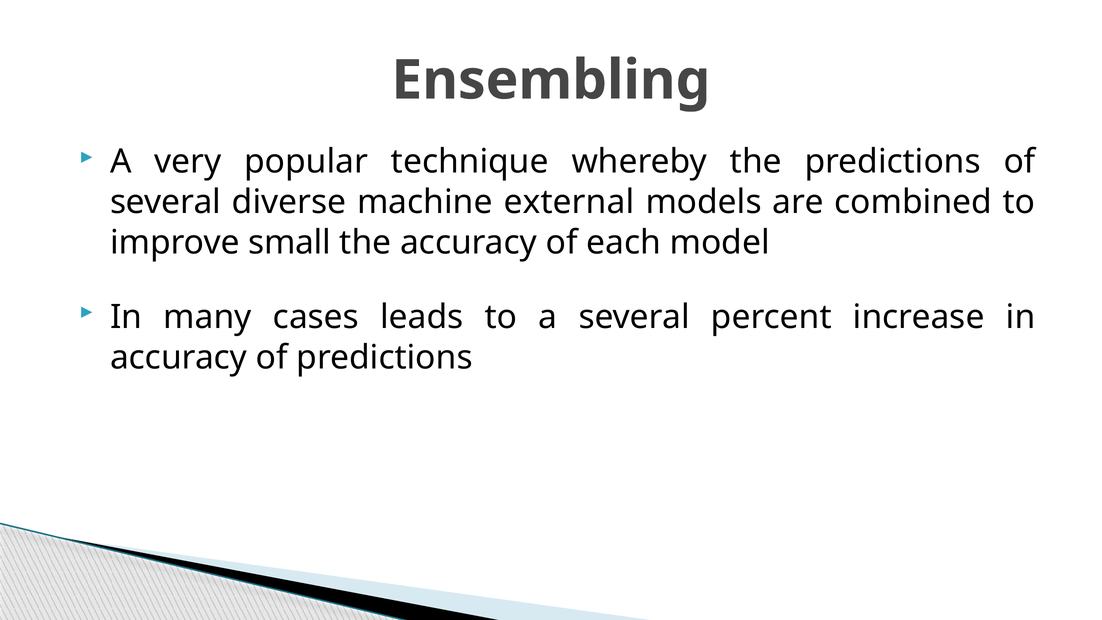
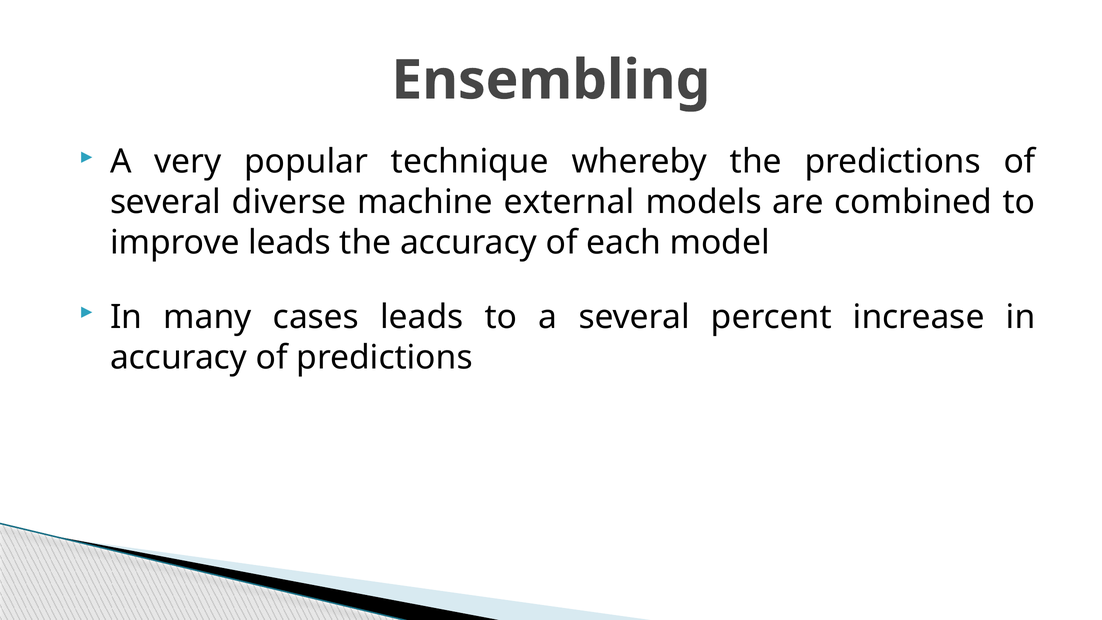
improve small: small -> leads (290, 243)
